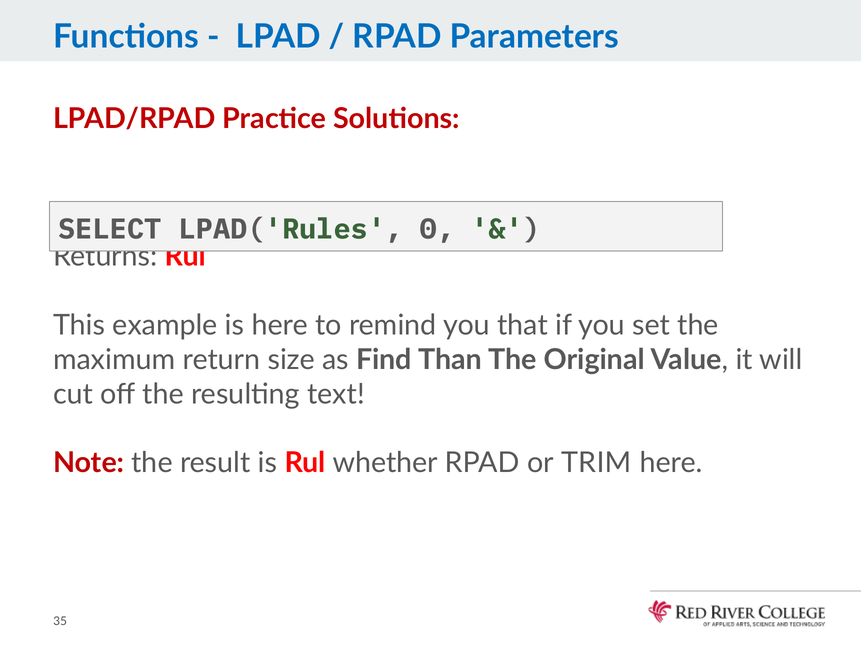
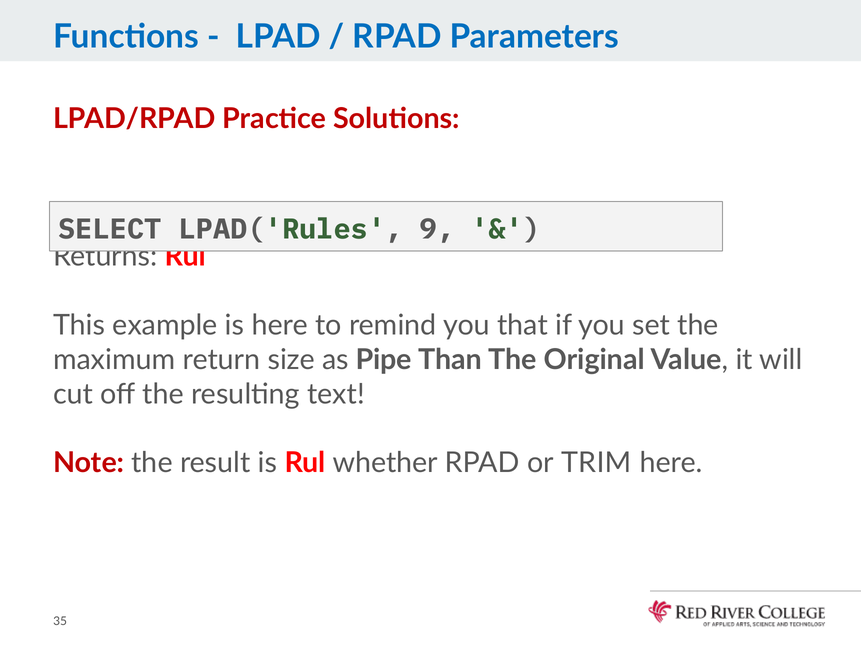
0: 0 -> 9 (437, 230)
Find: Find -> Pipe (384, 360)
